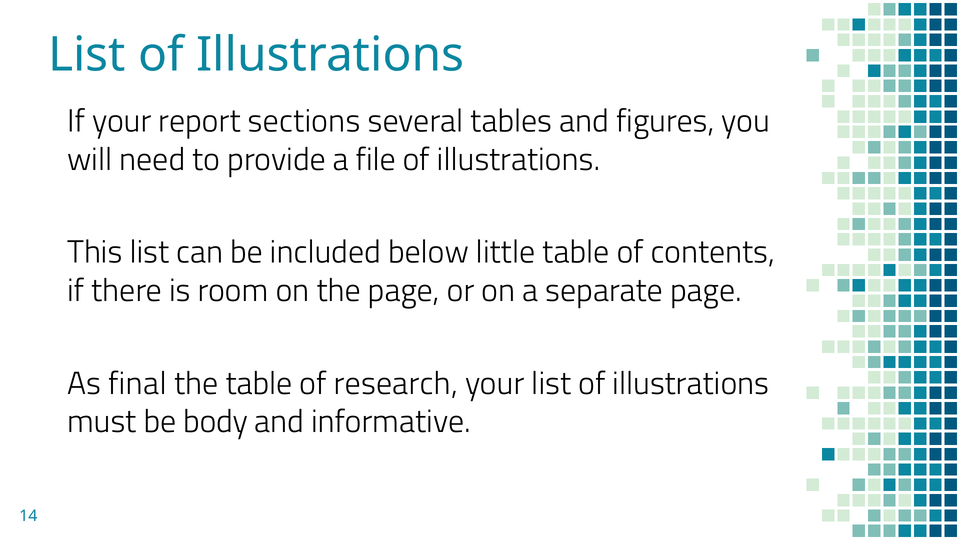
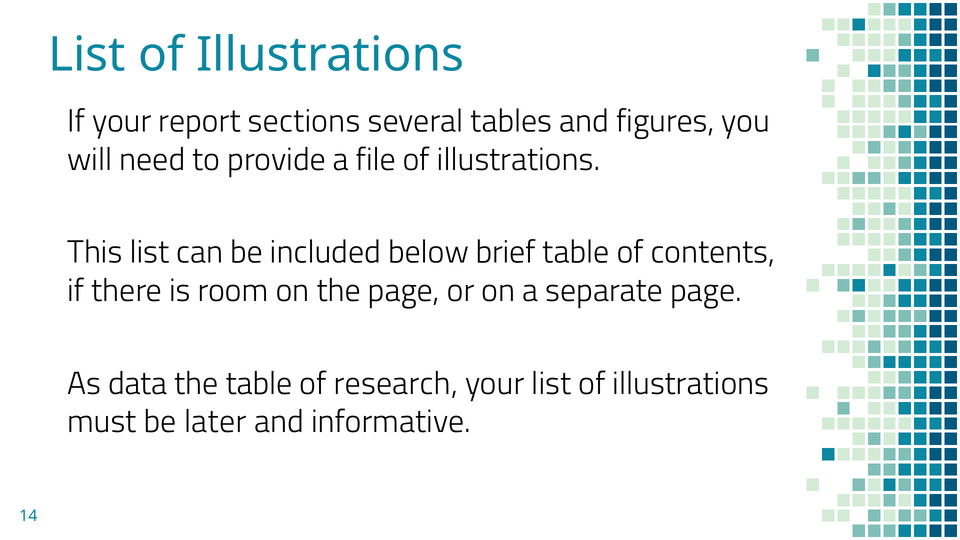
little: little -> brief (506, 252)
final: final -> data (138, 384)
body: body -> later (215, 422)
